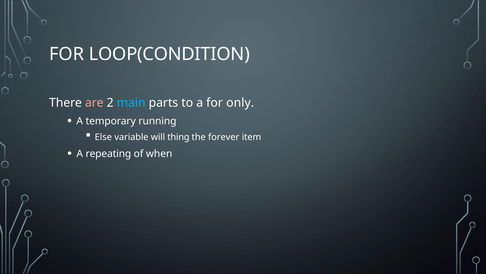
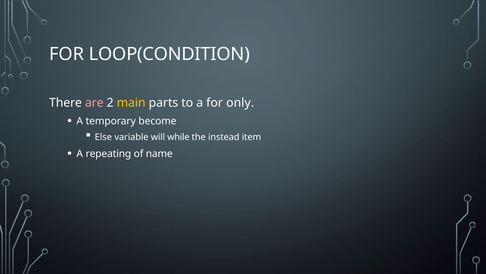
main colour: light blue -> yellow (131, 103)
running: running -> become (157, 121)
thing: thing -> while (178, 137)
forever: forever -> instead (224, 137)
when: when -> name (159, 153)
